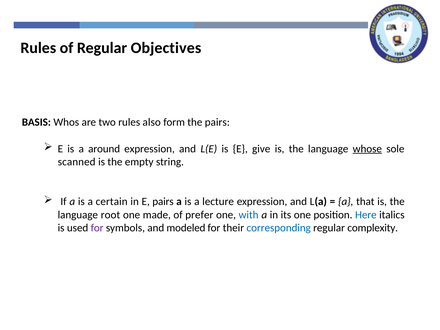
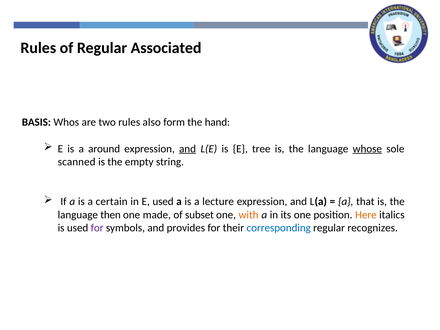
Objectives: Objectives -> Associated (166, 48)
the pairs: pairs -> hand (217, 122)
and underline: none -> present (188, 149)
give: give -> tree (261, 149)
E pairs: pairs -> used (163, 202)
root: root -> then (111, 215)
prefer: prefer -> subset (199, 215)
with colour: blue -> orange (249, 215)
Here colour: blue -> orange (366, 215)
modeled: modeled -> provides (186, 228)
complexity: complexity -> recognizes (373, 228)
